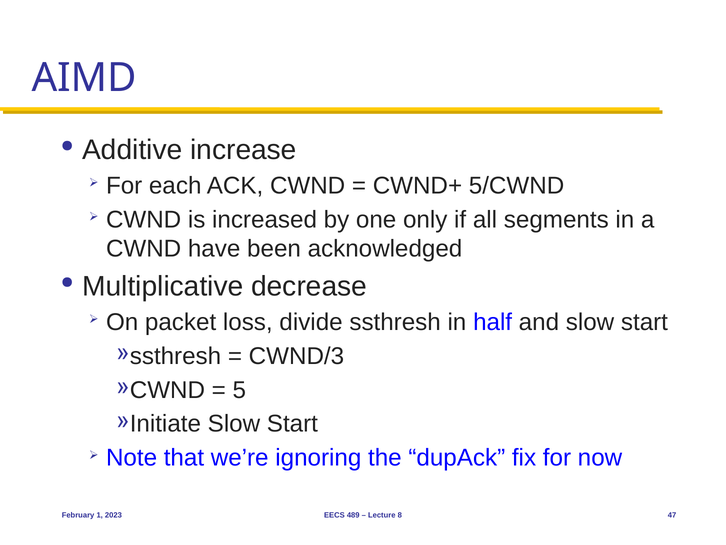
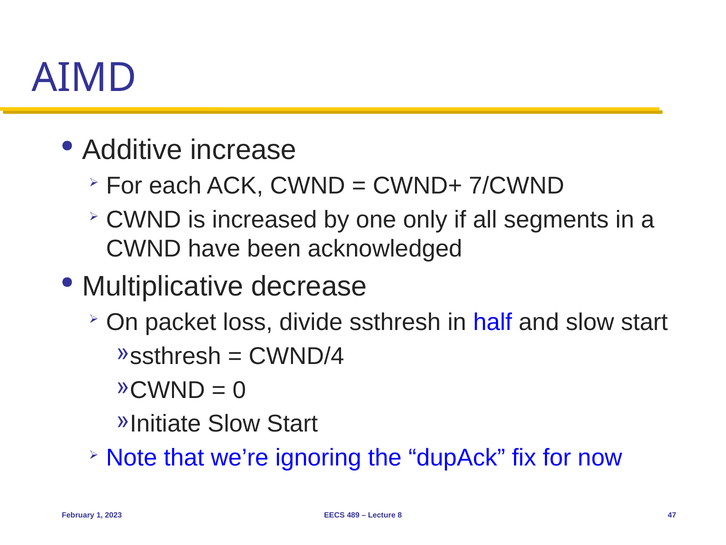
5/CWND: 5/CWND -> 7/CWND (517, 186)
CWND/3: CWND/3 -> CWND/4 (296, 356)
5: 5 -> 0 (239, 390)
